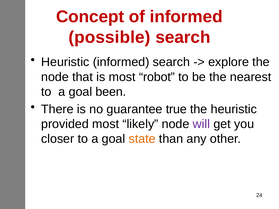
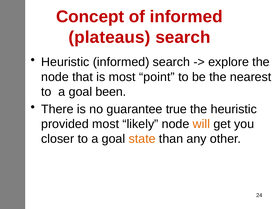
possible: possible -> plateaus (109, 37)
robot: robot -> point (157, 77)
will colour: purple -> orange (201, 124)
